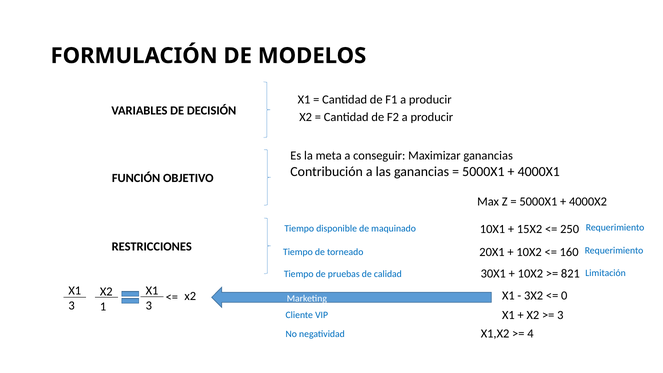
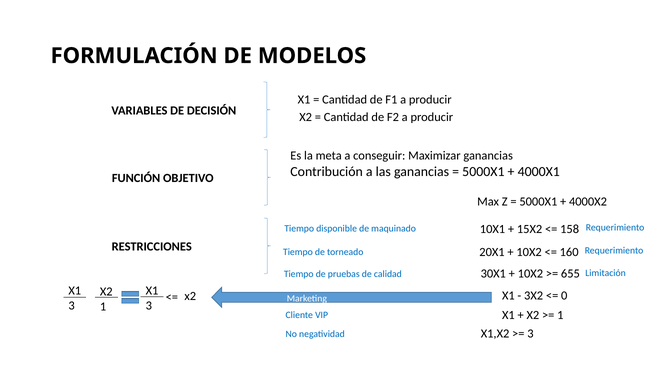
250: 250 -> 158 (570, 229)
821: 821 -> 655 (570, 273)
3: 3 -> 1 (560, 315)
4: 4 -> 3 (530, 334)
